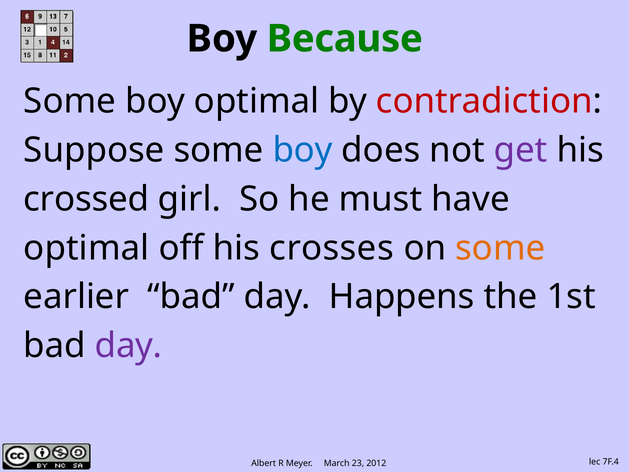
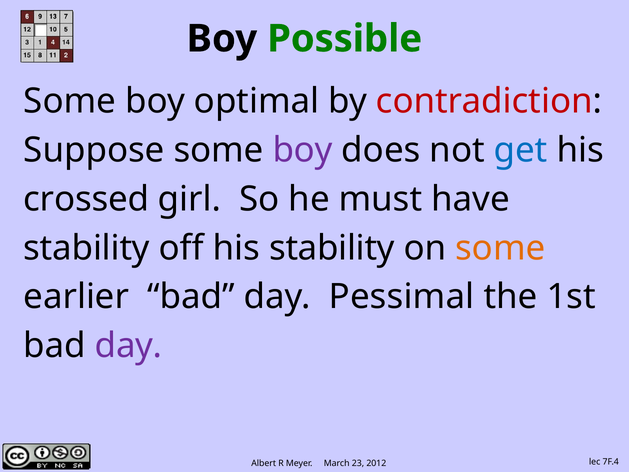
Because: Because -> Possible (345, 39)
boy colour: blue -> purple (303, 150)
get colour: purple -> blue (521, 150)
optimal: optimal -> stability (87, 248)
his crosses: crosses -> stability (332, 248)
Happens: Happens -> Pessimal (402, 297)
